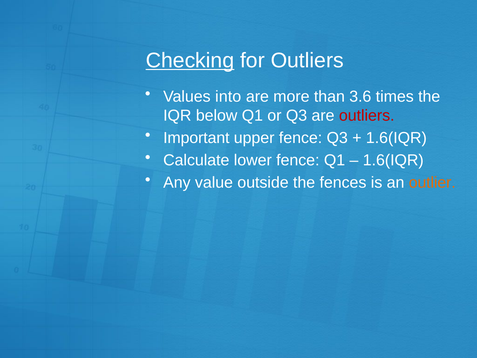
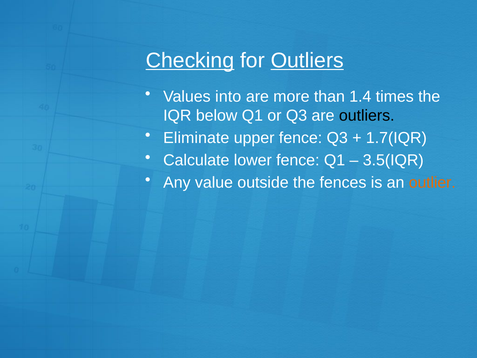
Outliers underline: none -> present (307, 60)
3.6: 3.6 -> 1.4 (360, 97)
outliers colour: red -> black (367, 116)
Important: Important -> Eliminate (196, 138)
1.6(IQR: 1.6(IQR -> 1.7(IQR (396, 138)
1.6(IQR: 1.6(IQR -> 3.5(IQR (393, 160)
